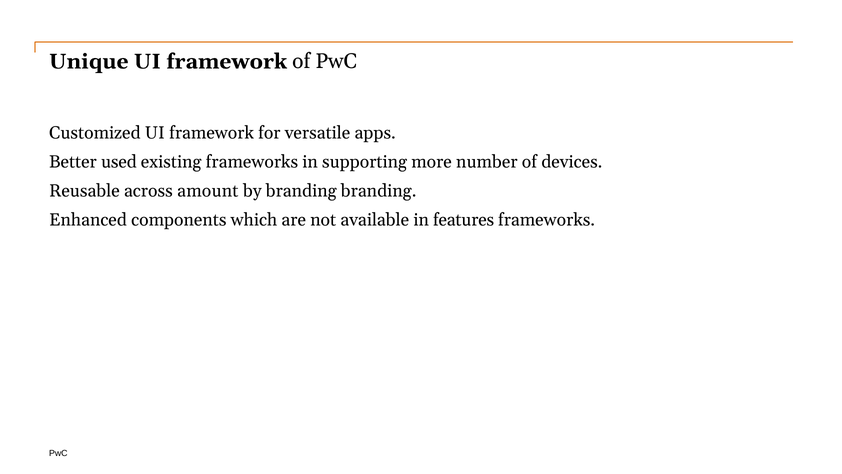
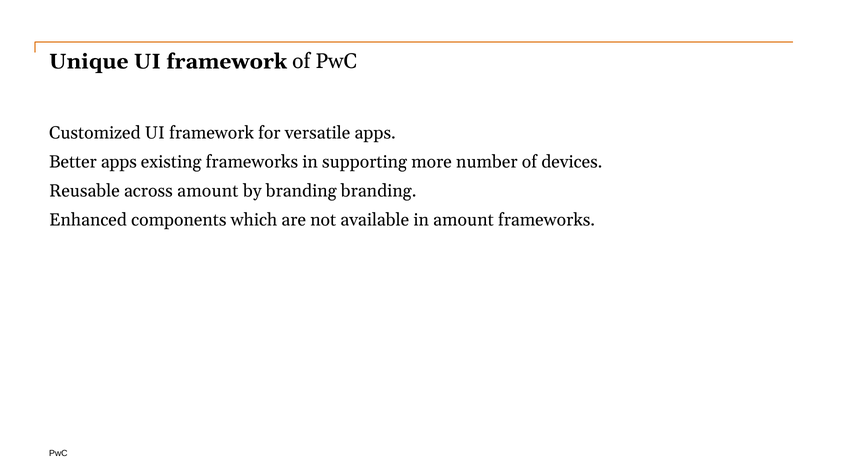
Better used: used -> apps (119, 162)
in features: features -> amount (463, 220)
